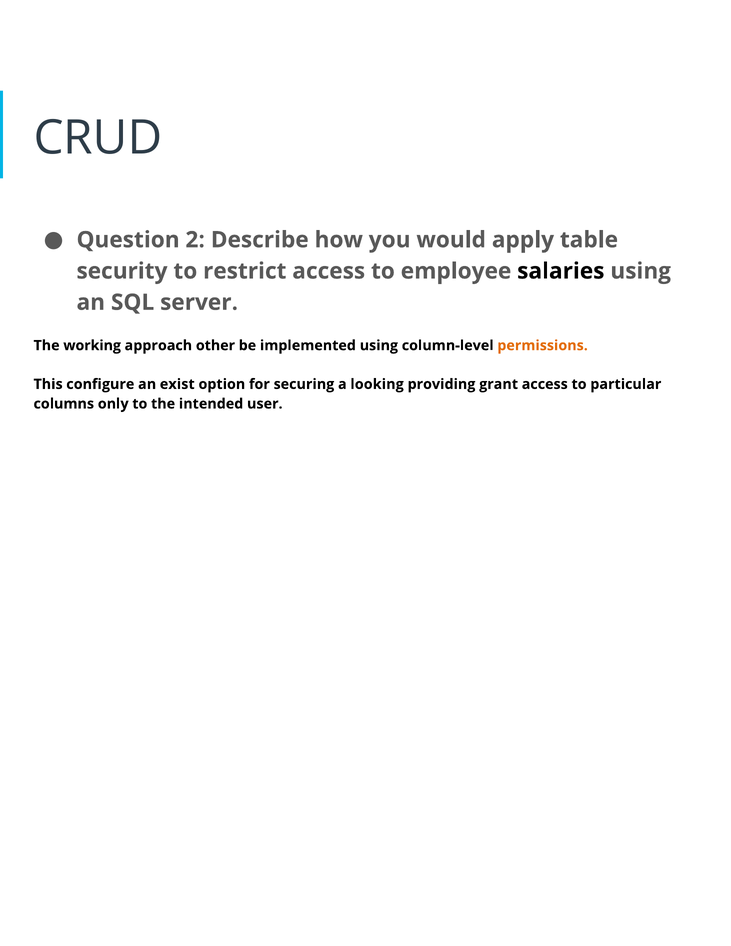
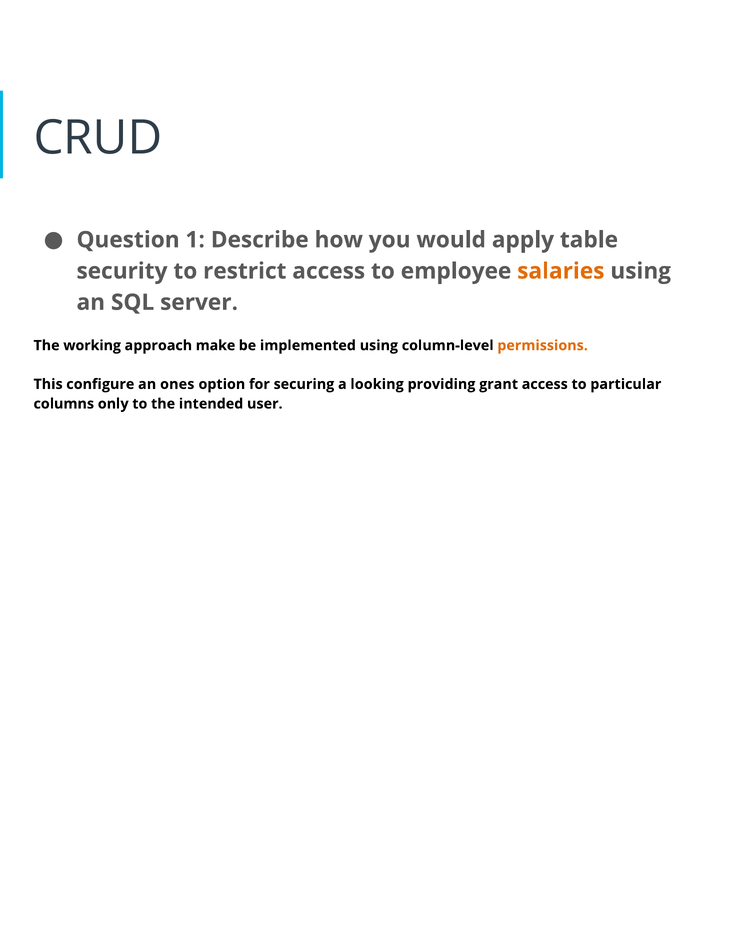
2: 2 -> 1 (195, 240)
salaries colour: black -> orange (561, 271)
other: other -> make (216, 346)
exist: exist -> ones (177, 384)
